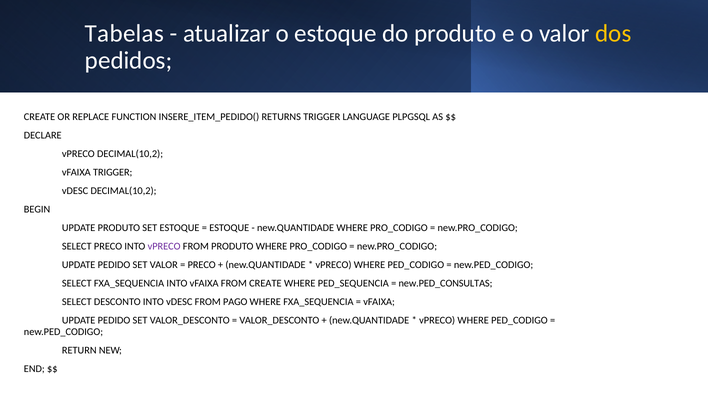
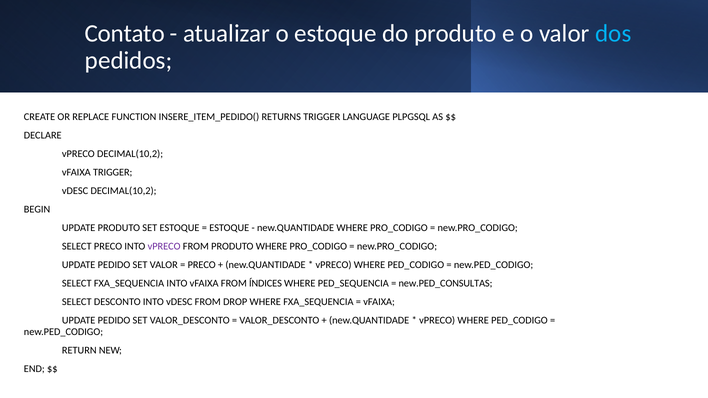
Tabelas: Tabelas -> Contato (125, 33)
dos colour: yellow -> light blue (613, 33)
FROM CREATE: CREATE -> ÍNDICES (265, 284)
PAGO: PAGO -> DROP (235, 302)
